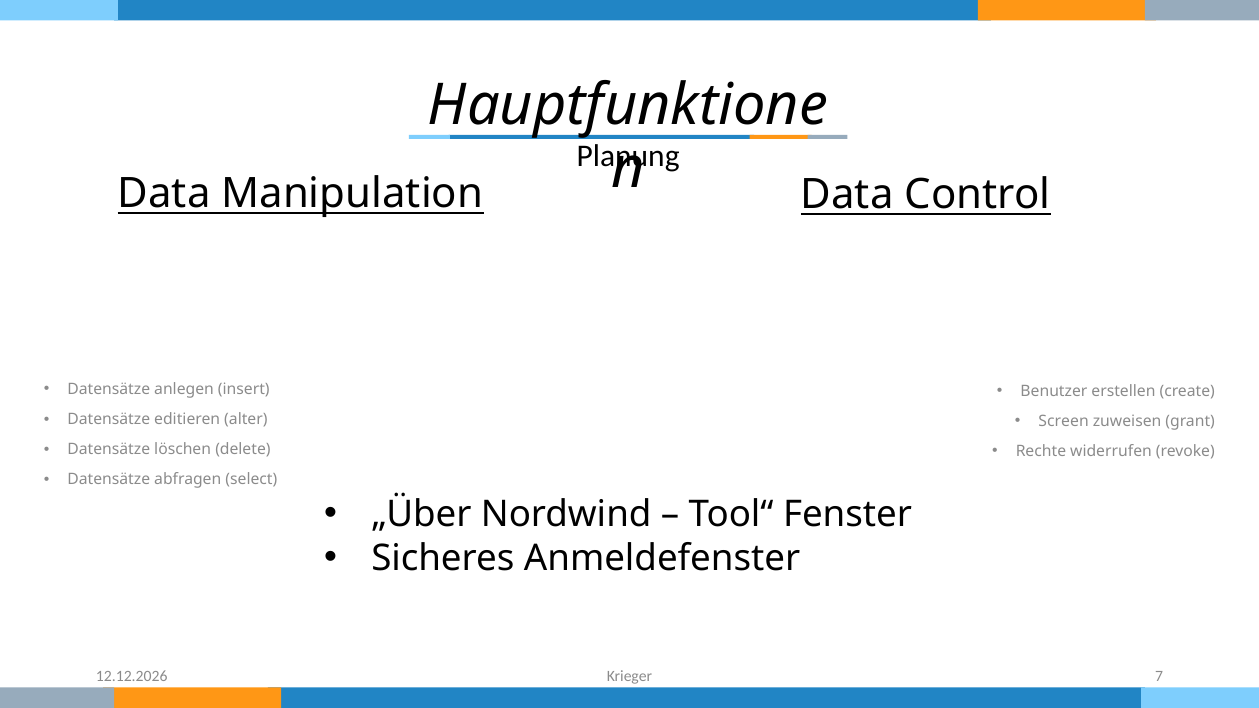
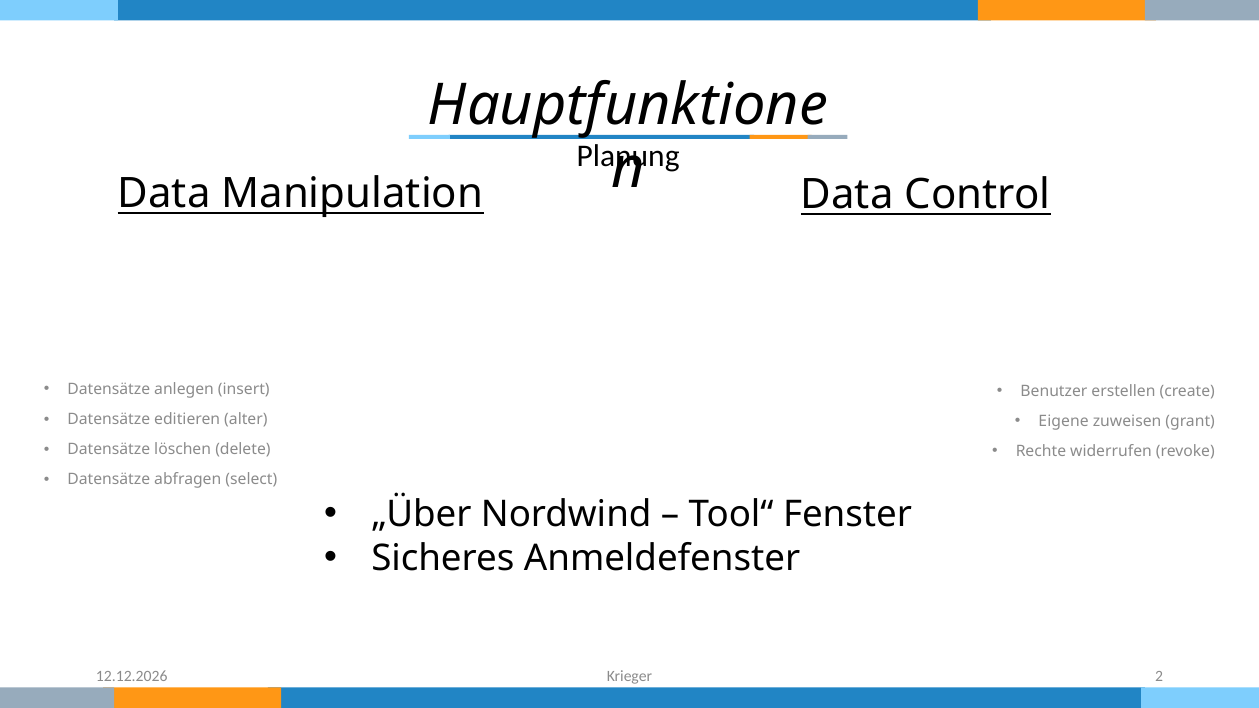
Screen: Screen -> Eigene (1064, 421)
7: 7 -> 2 (1159, 676)
